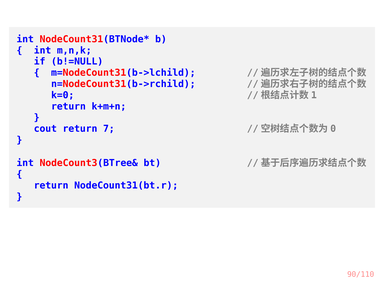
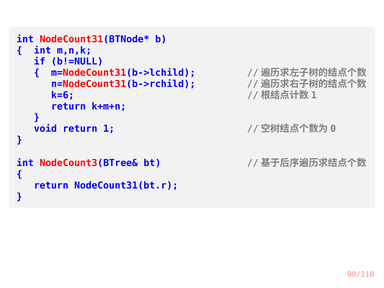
k=0: k=0 -> k=6 (63, 95)
cout: cout -> void (45, 129)
7: 7 -> 1 (109, 129)
